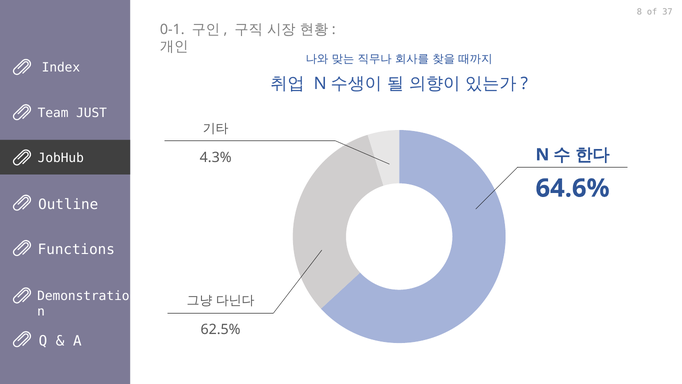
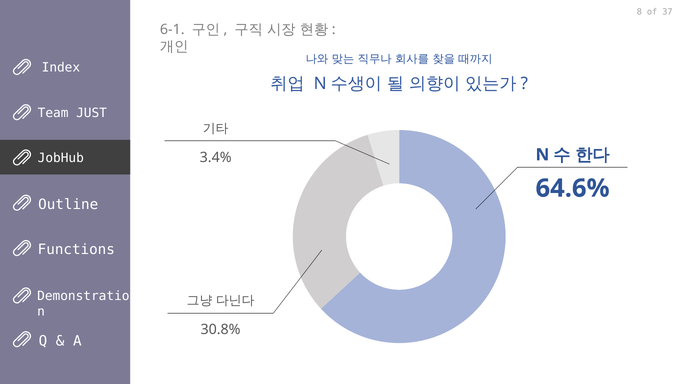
0-1: 0-1 -> 6-1 (172, 29)
4.3%: 4.3% -> 3.4% (216, 157)
62.5%: 62.5% -> 30.8% (221, 329)
